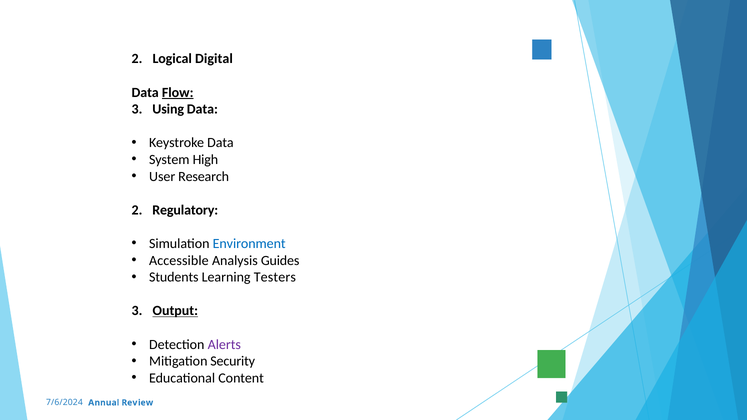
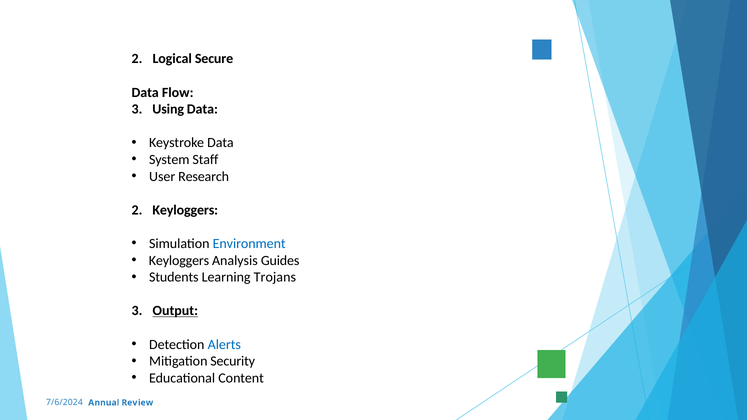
Digital: Digital -> Secure (214, 59)
Flow underline: present -> none (178, 92)
High: High -> Staff (205, 160)
Regulatory: Regulatory -> Keyloggers (185, 210)
Accessible: Accessible -> Keyloggers (179, 261)
Testers: Testers -> Trojans (275, 277)
Alerts colour: purple -> blue (224, 345)
